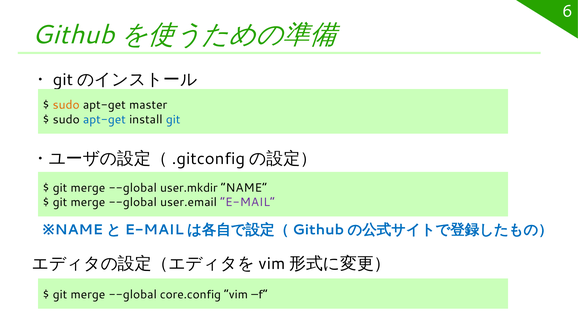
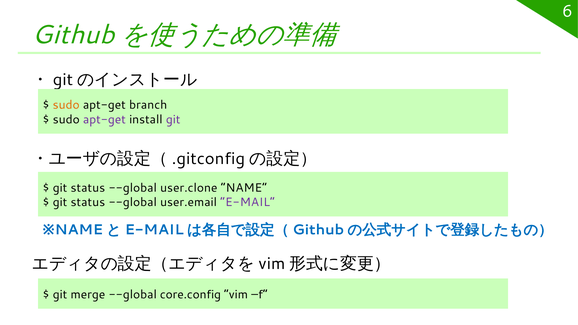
master: master -> branch (148, 105)
apt-get colour: blue -> purple (104, 119)
git colour: blue -> purple (173, 119)
merge: merge -> status (88, 188)
user.mkdir: user.mkdir -> user.clone (189, 188)
merge: merge -> status (88, 202)
